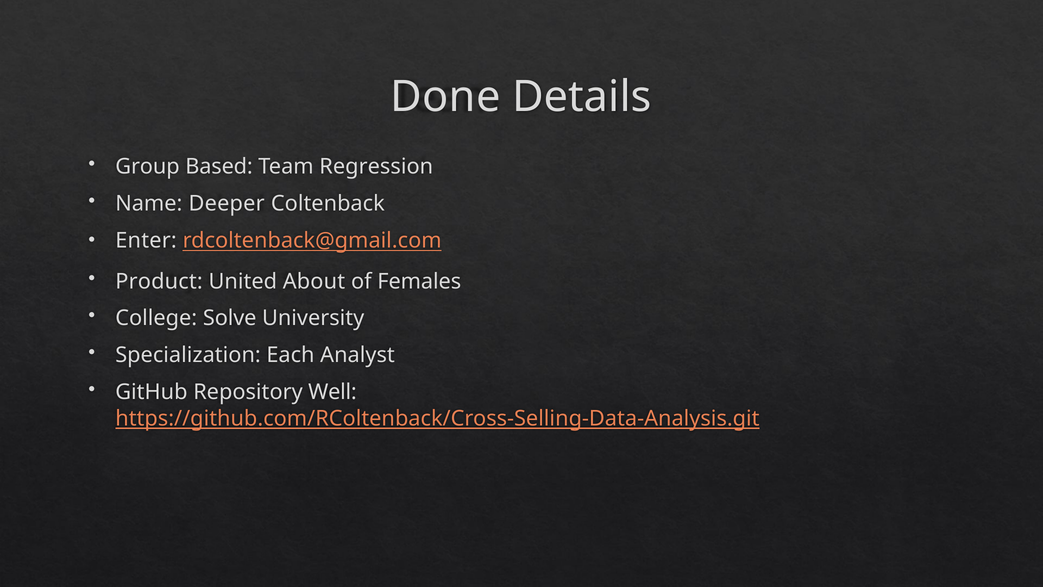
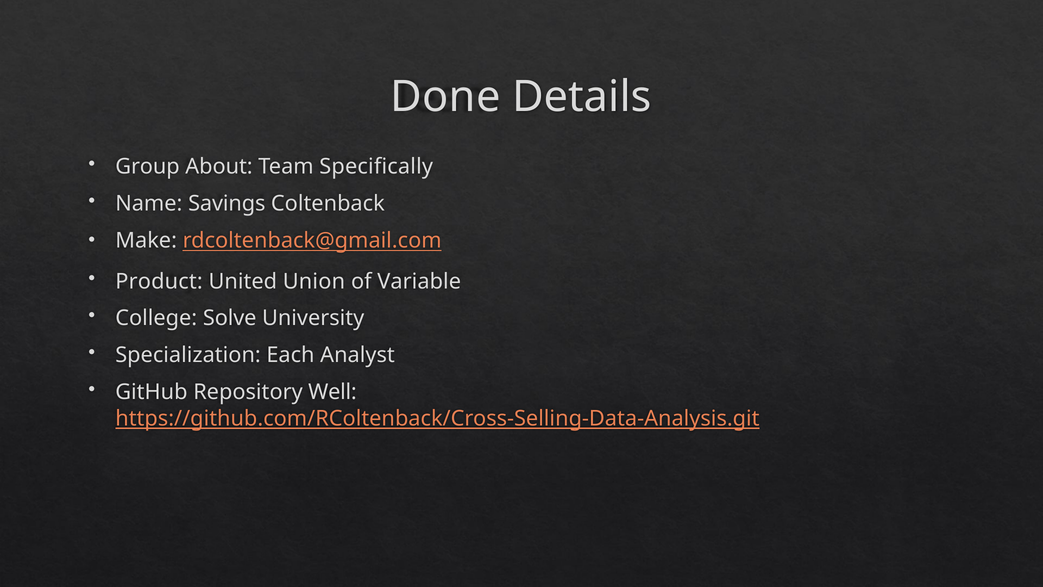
Based: Based -> About (219, 167)
Regression: Regression -> Specifically (376, 167)
Deeper: Deeper -> Savings (227, 204)
Enter: Enter -> Make (146, 241)
About: About -> Union (314, 281)
Females: Females -> Variable (419, 281)
